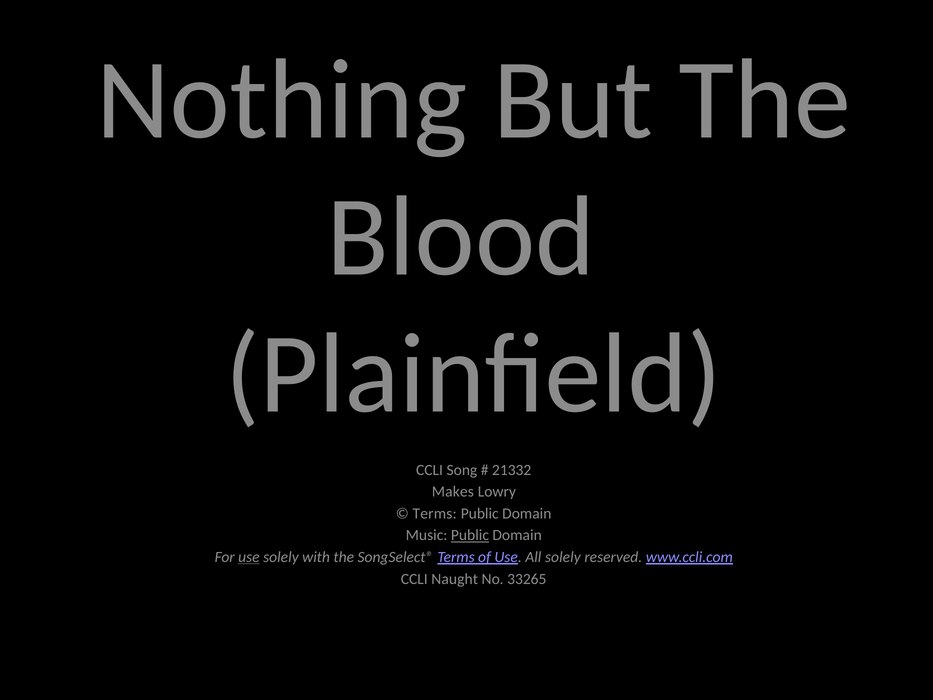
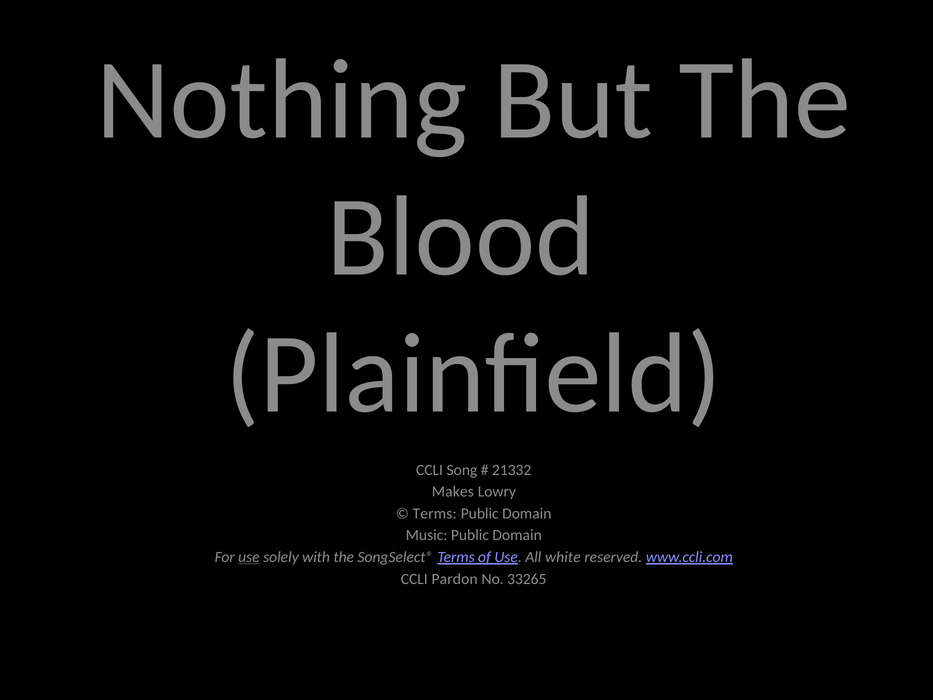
Public underline: present -> none (470, 535)
All solely: solely -> white (563, 557)
Naught: Naught -> Pardon (455, 579)
